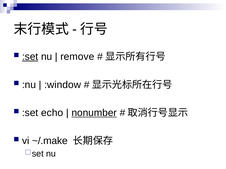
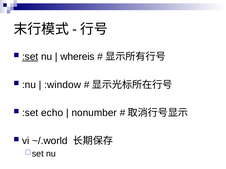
remove: remove -> whereis (77, 57)
nonumber underline: present -> none (94, 113)
~/.make: ~/.make -> ~/.world (50, 141)
